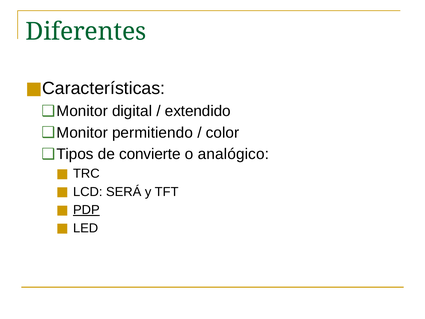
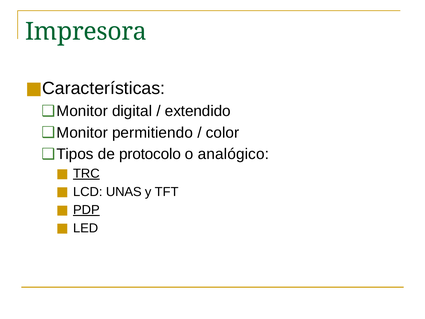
Diferentes: Diferentes -> Impresora (86, 32)
convierte: convierte -> protocolo (150, 154)
TRC underline: none -> present (86, 173)
SERÁ: SERÁ -> UNAS (124, 192)
